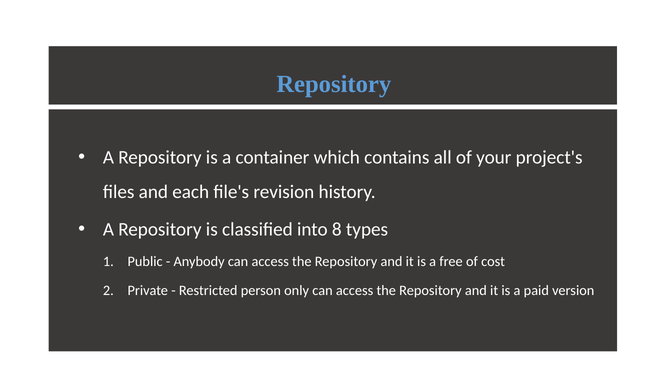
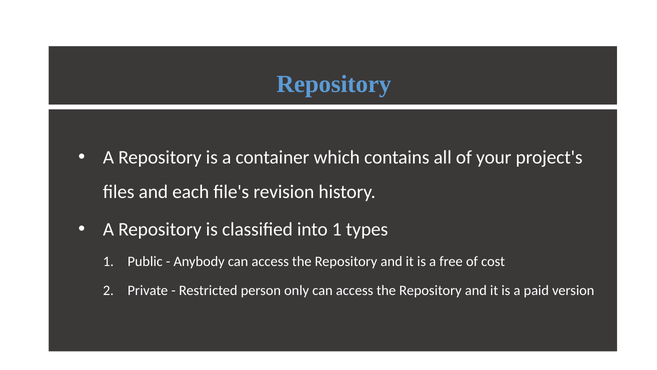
into 8: 8 -> 1 (337, 229)
